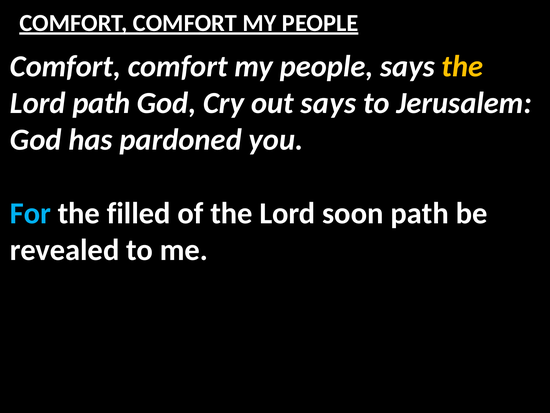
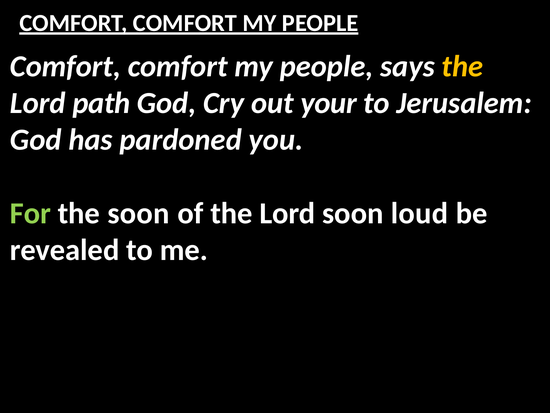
out says: says -> your (329, 103)
For colour: light blue -> light green (30, 213)
the filled: filled -> soon (139, 213)
soon path: path -> loud (419, 213)
